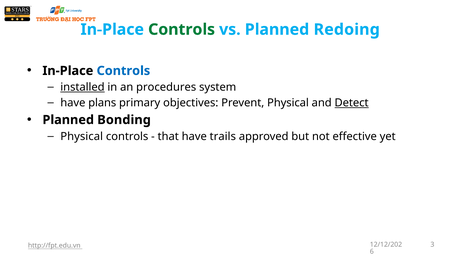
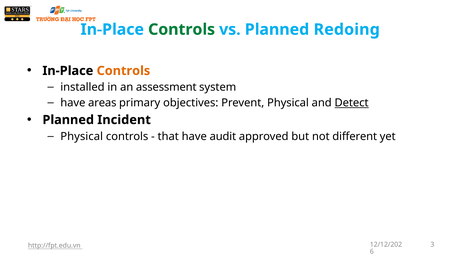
Controls colour: blue -> orange (123, 71)
installed underline: present -> none (82, 87)
procedures: procedures -> assessment (166, 87)
plans: plans -> areas (102, 103)
Bonding: Bonding -> Incident (124, 120)
trails: trails -> audit (223, 136)
effective: effective -> different (355, 136)
